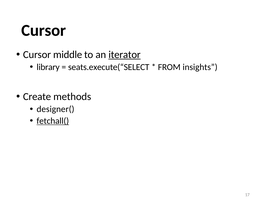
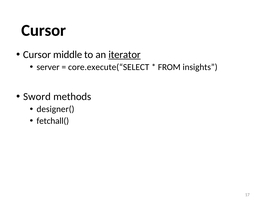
library: library -> server (48, 67)
seats.execute(“SELECT: seats.execute(“SELECT -> core.execute(“SELECT (109, 67)
Create: Create -> Sword (37, 96)
fetchall( underline: present -> none (53, 120)
